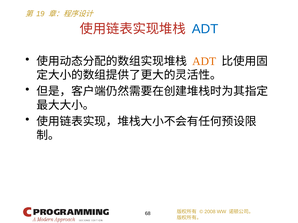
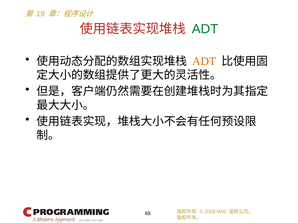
ADT colour: blue -> green (205, 29)
